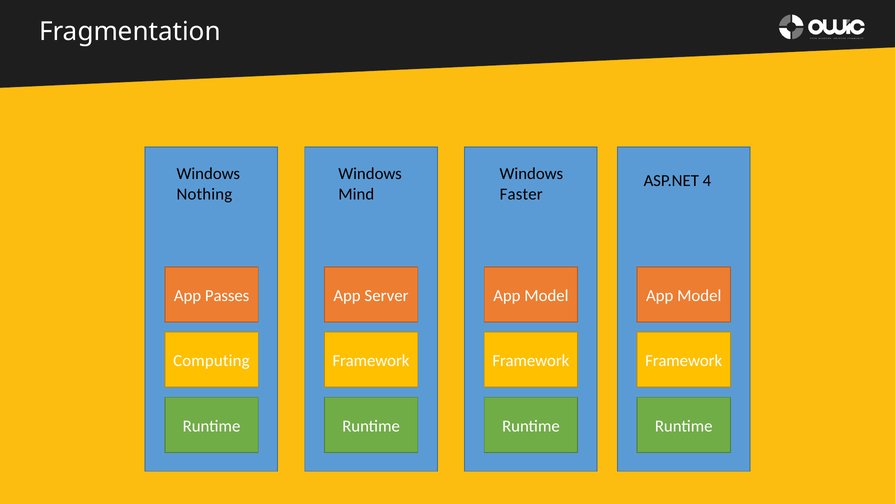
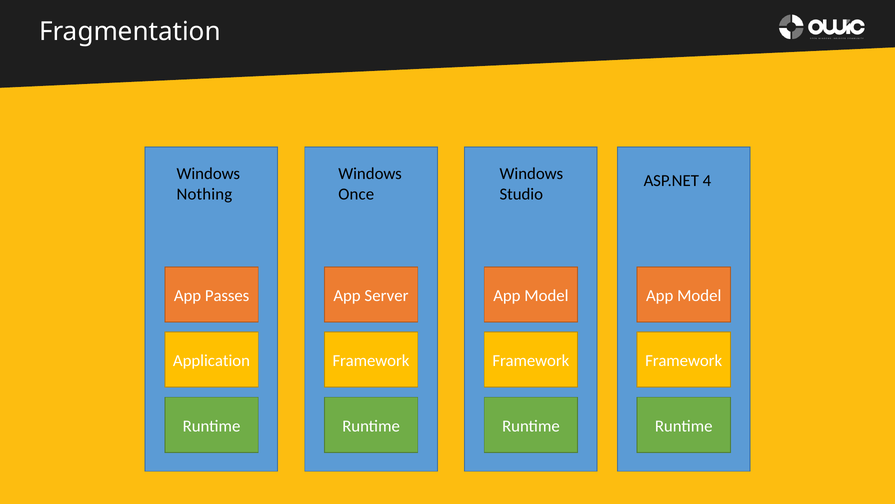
Mind: Mind -> Once (356, 194)
Faster: Faster -> Studio (521, 194)
Computing: Computing -> Application (211, 360)
